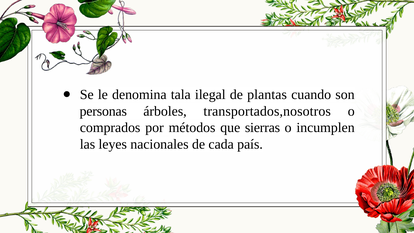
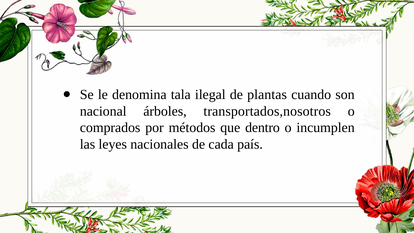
personas: personas -> nacional (103, 111)
sierras: sierras -> dentro (263, 128)
